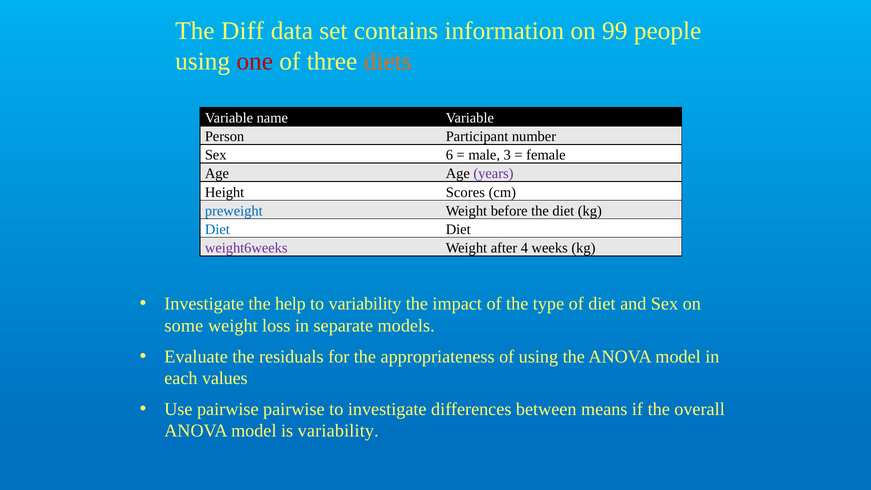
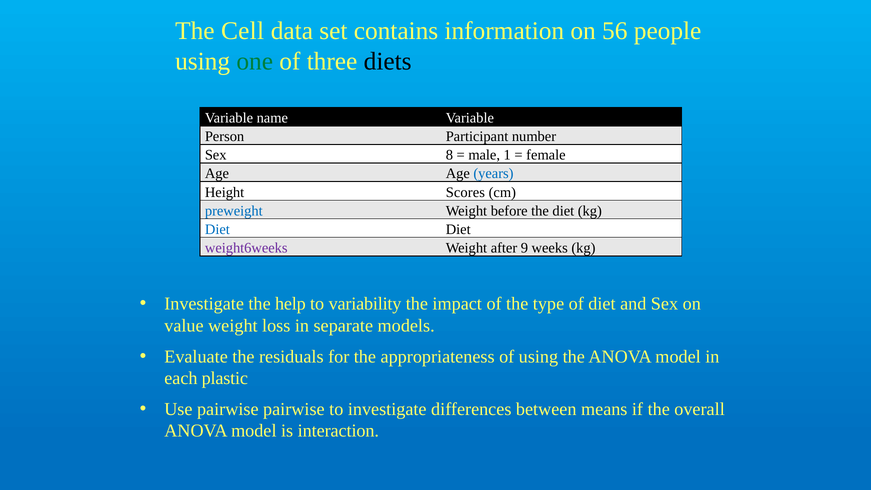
Diff: Diff -> Cell (243, 31)
99: 99 -> 56 (615, 31)
one colour: red -> green (255, 62)
diets colour: orange -> black (388, 62)
6: 6 -> 8 (449, 155)
3: 3 -> 1 (507, 155)
years colour: purple -> blue (493, 174)
4: 4 -> 9 (524, 248)
some: some -> value (184, 326)
values: values -> plastic (225, 378)
is variability: variability -> interaction (338, 431)
